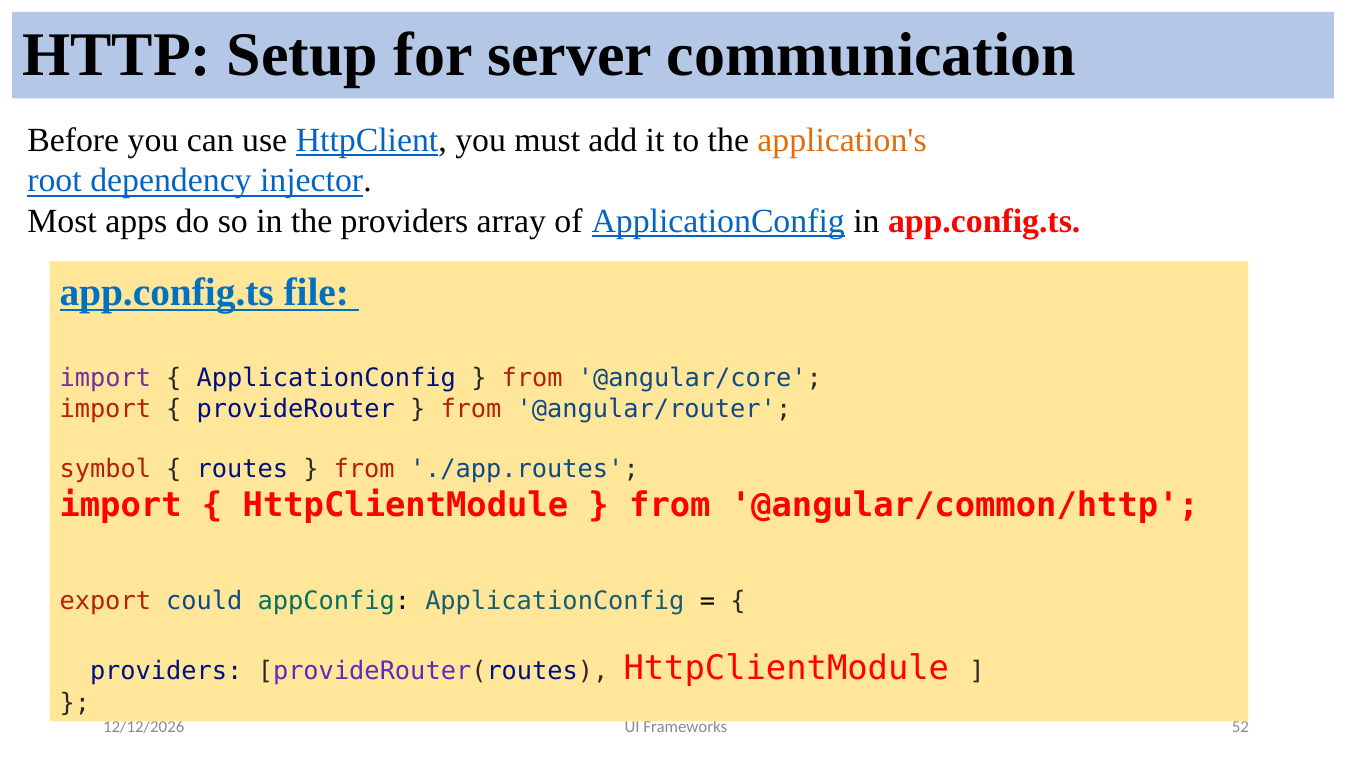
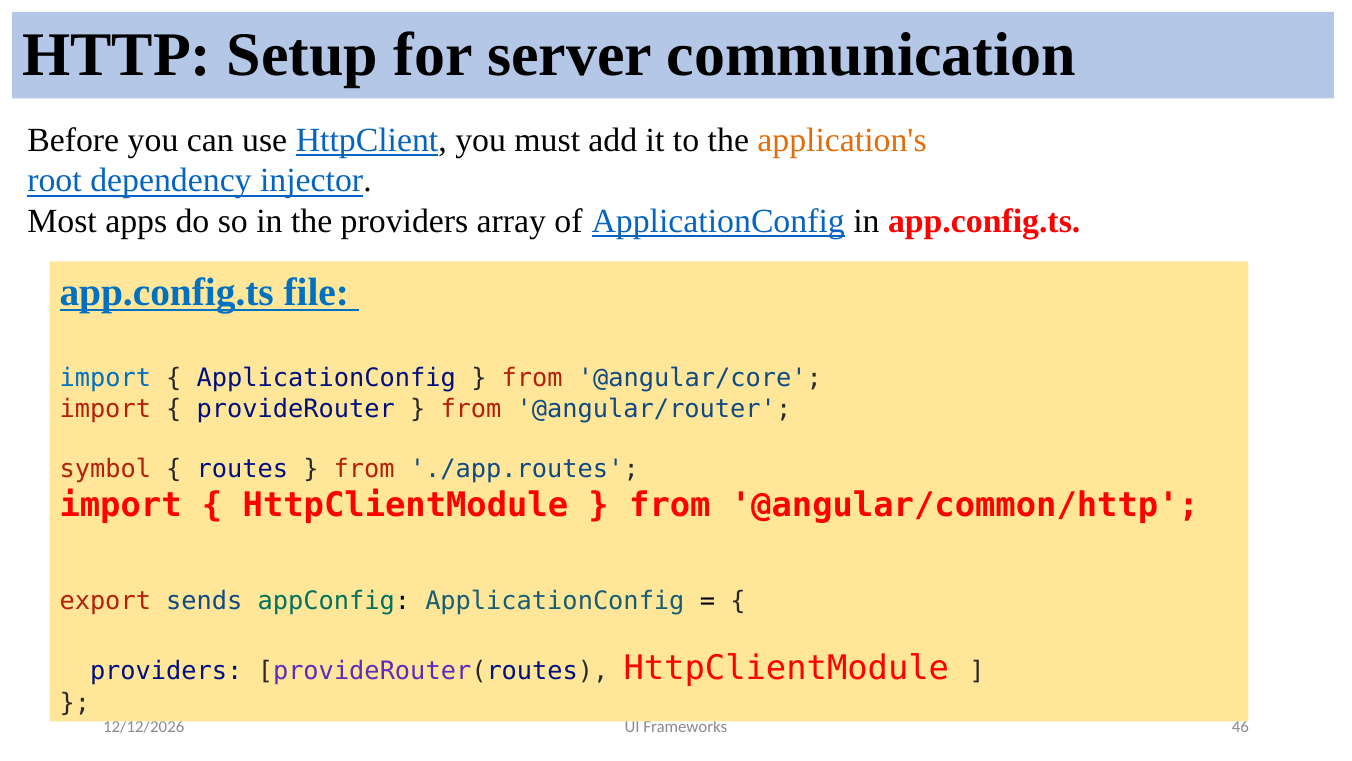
import colour: purple -> blue (105, 378)
could: could -> sends (204, 601)
52: 52 -> 46 (1240, 726)
